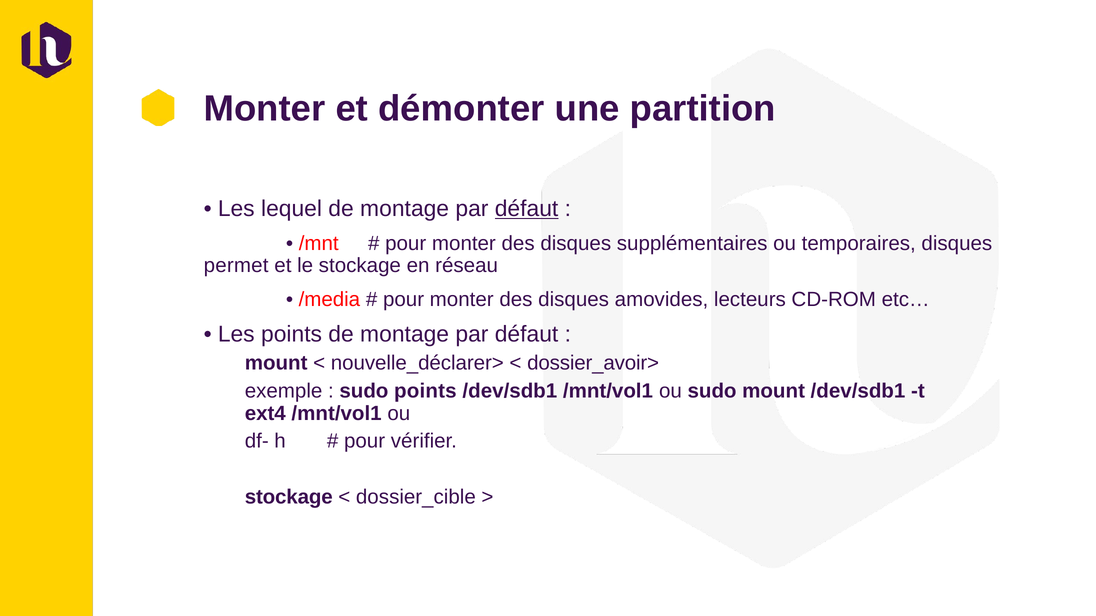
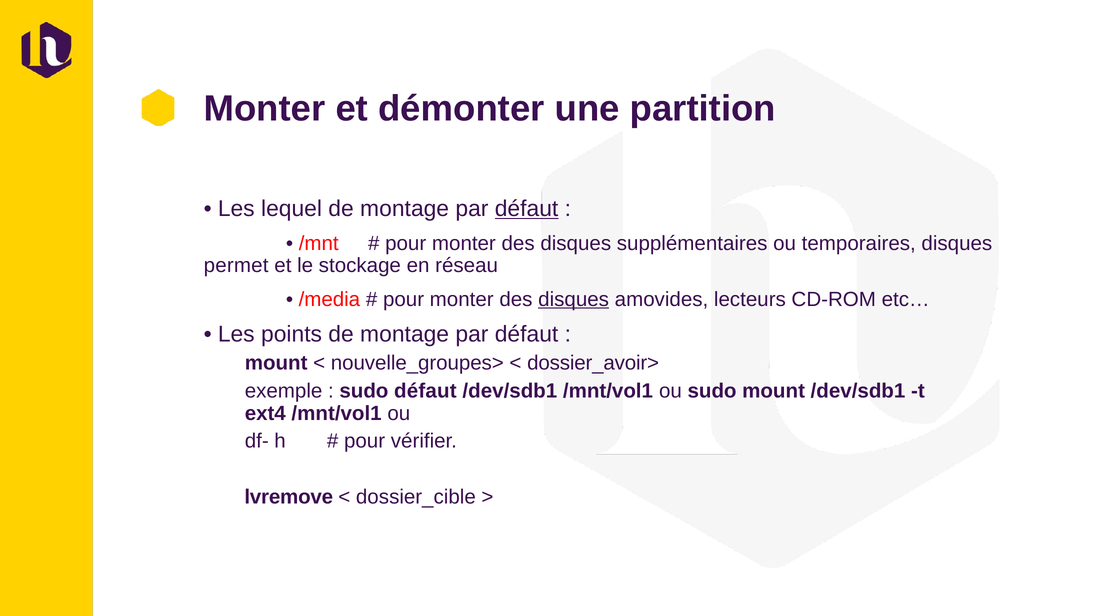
disques underline: none -> present (574, 300)
nouvelle_déclarer>: nouvelle_déclarer> -> nouvelle_groupes> (417, 364)
sudo points: points -> défaut (425, 391)
stockage: stockage -> lvremove (289, 497)
